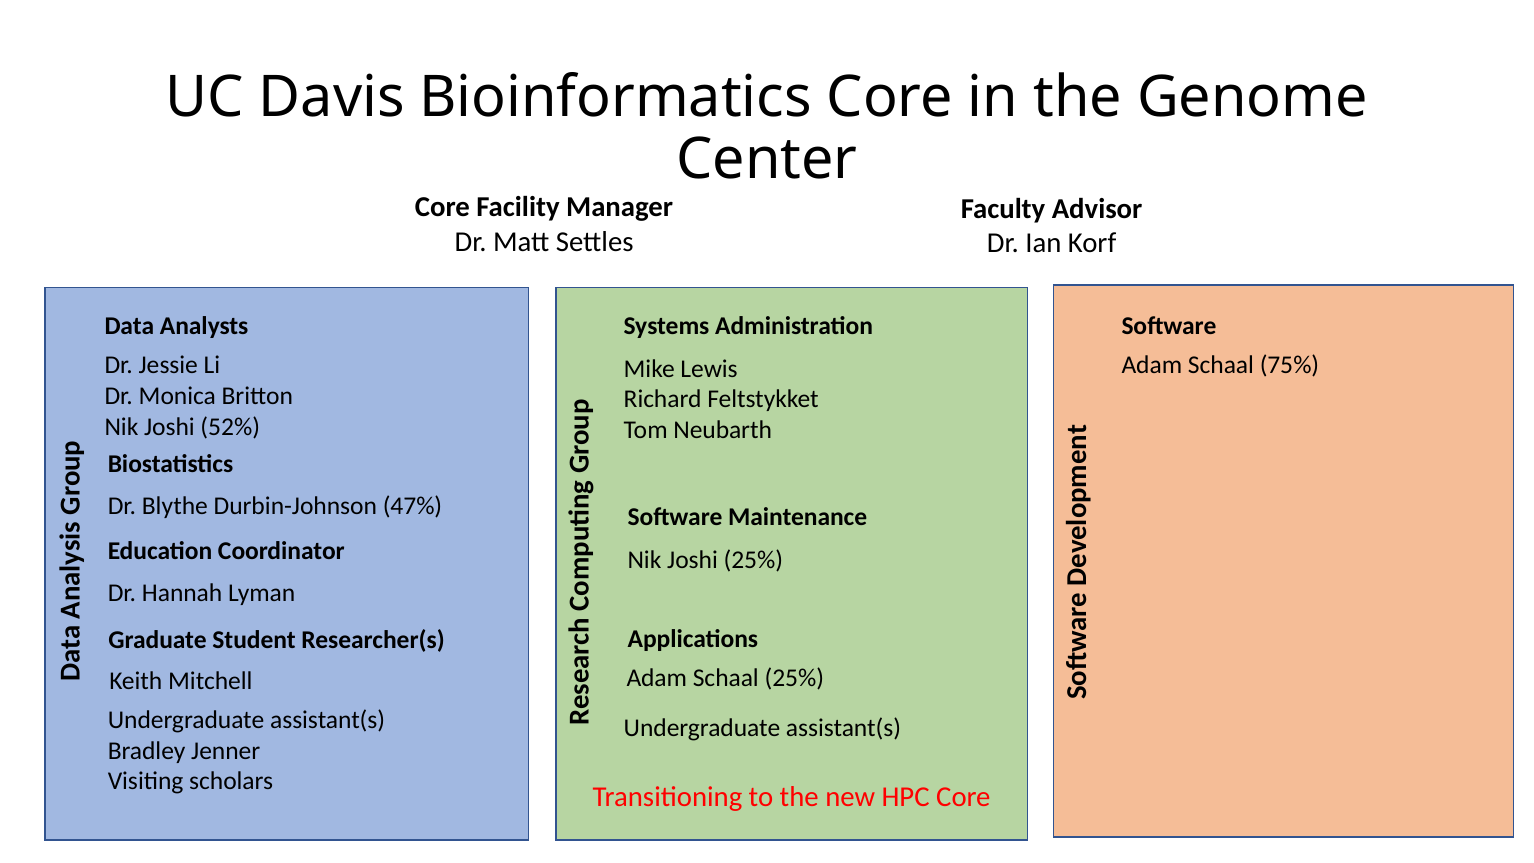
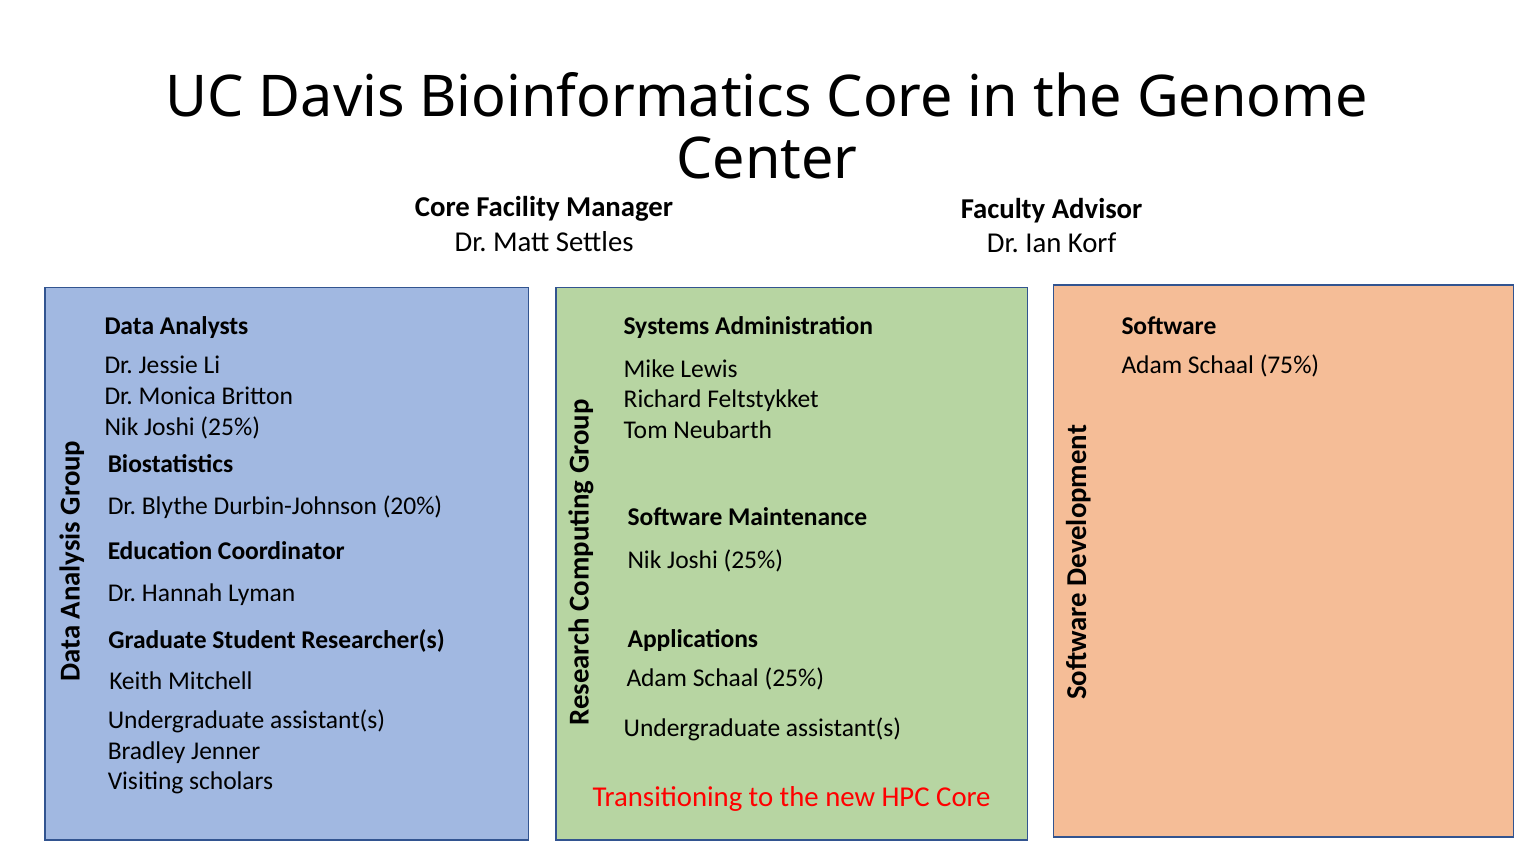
52%: 52% -> 25% (230, 427)
47%: 47% -> 20% (412, 506)
